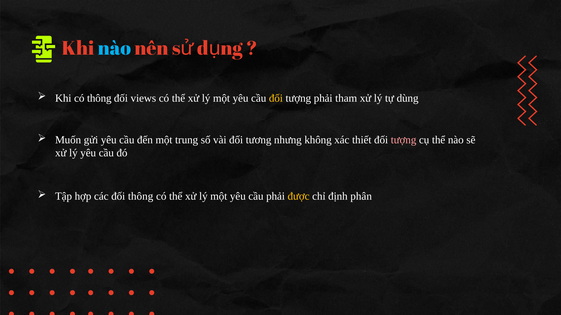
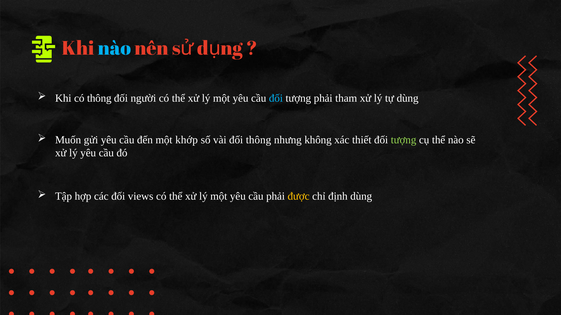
views: views -> người (143, 98)
đối colour: yellow -> light blue (276, 98)
trung: trung -> khớp (187, 140)
đối tương: tương -> thông (259, 140)
tượng colour: pink -> light green (404, 140)
đối thông: thông -> views (141, 197)
định phân: phân -> dùng (361, 197)
